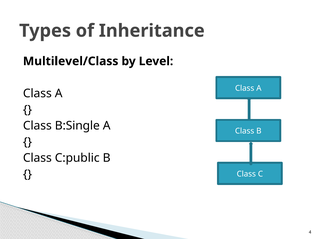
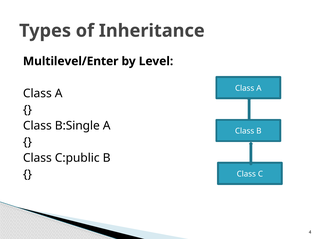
Multilevel/Class: Multilevel/Class -> Multilevel/Enter (71, 61)
